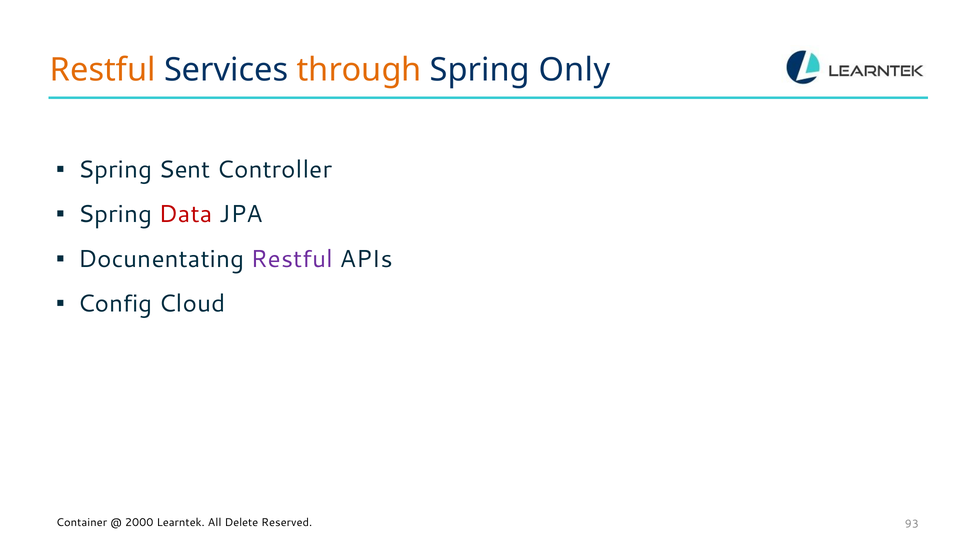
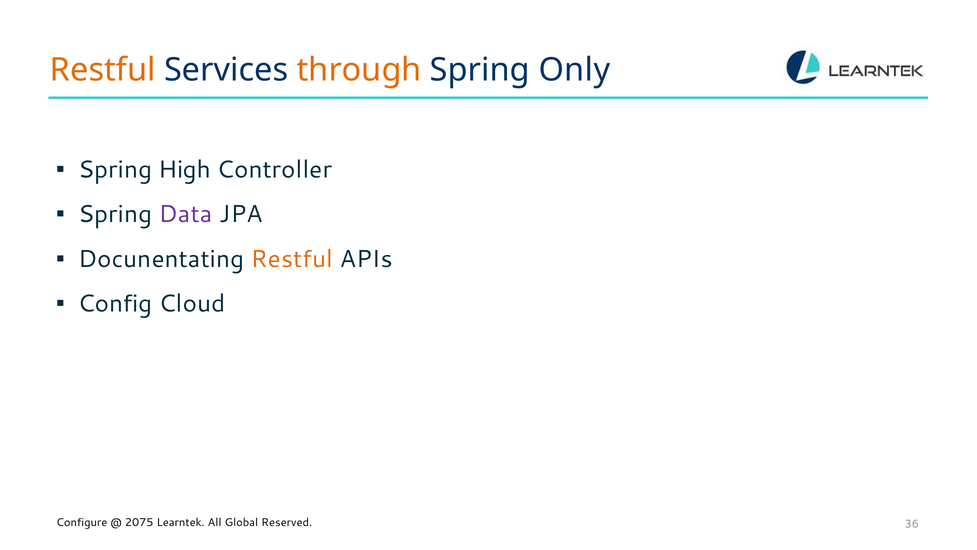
Sent: Sent -> High (185, 169)
Data colour: red -> purple (186, 214)
Restful colour: purple -> orange (292, 259)
Container: Container -> Configure (82, 522)
2000: 2000 -> 2075 (139, 522)
Delete: Delete -> Global (241, 522)
93: 93 -> 36 (912, 523)
